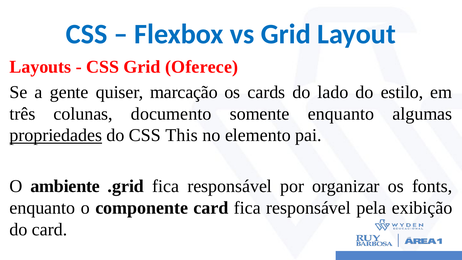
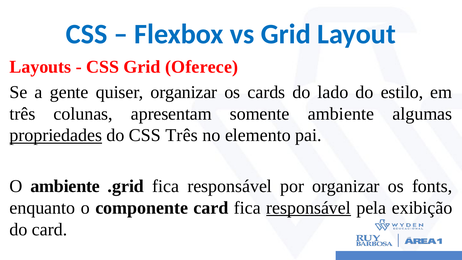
quiser marcação: marcação -> organizar (184, 92)
documento: documento -> apresentam (171, 114)
somente enquanto: enquanto -> ambiente (341, 114)
CSS This: This -> Três (182, 135)
responsável underline: none -> present (309, 208)
